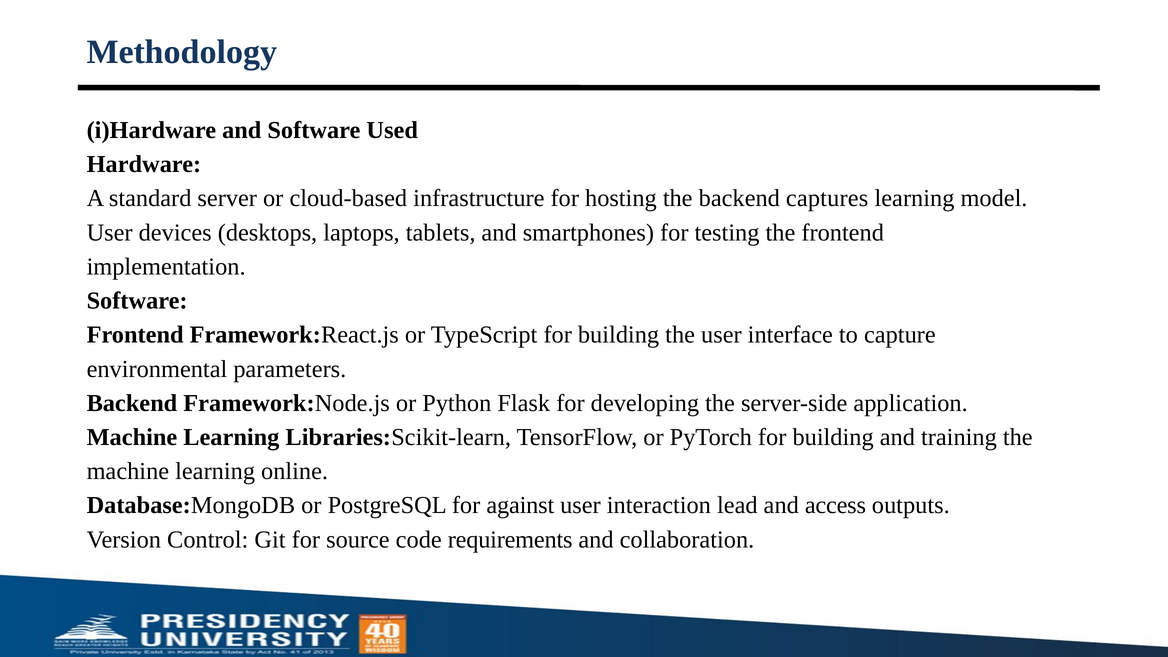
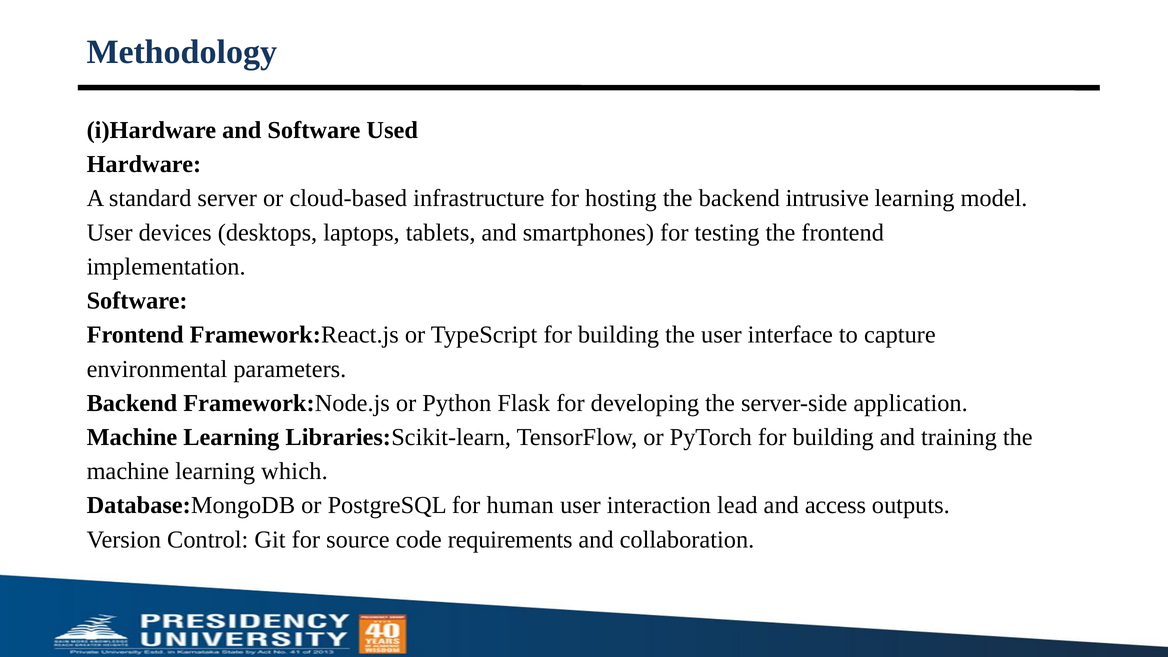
captures: captures -> intrusive (827, 198)
online: online -> which (294, 471)
against: against -> human (520, 505)
